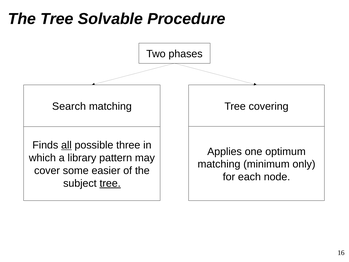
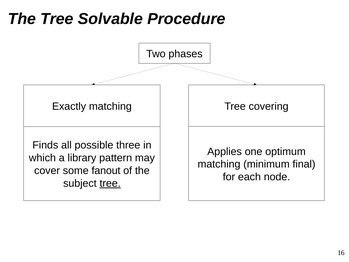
Search: Search -> Exactly (69, 106)
all underline: present -> none (66, 145)
only: only -> final (304, 164)
easier: easier -> fanout (106, 170)
